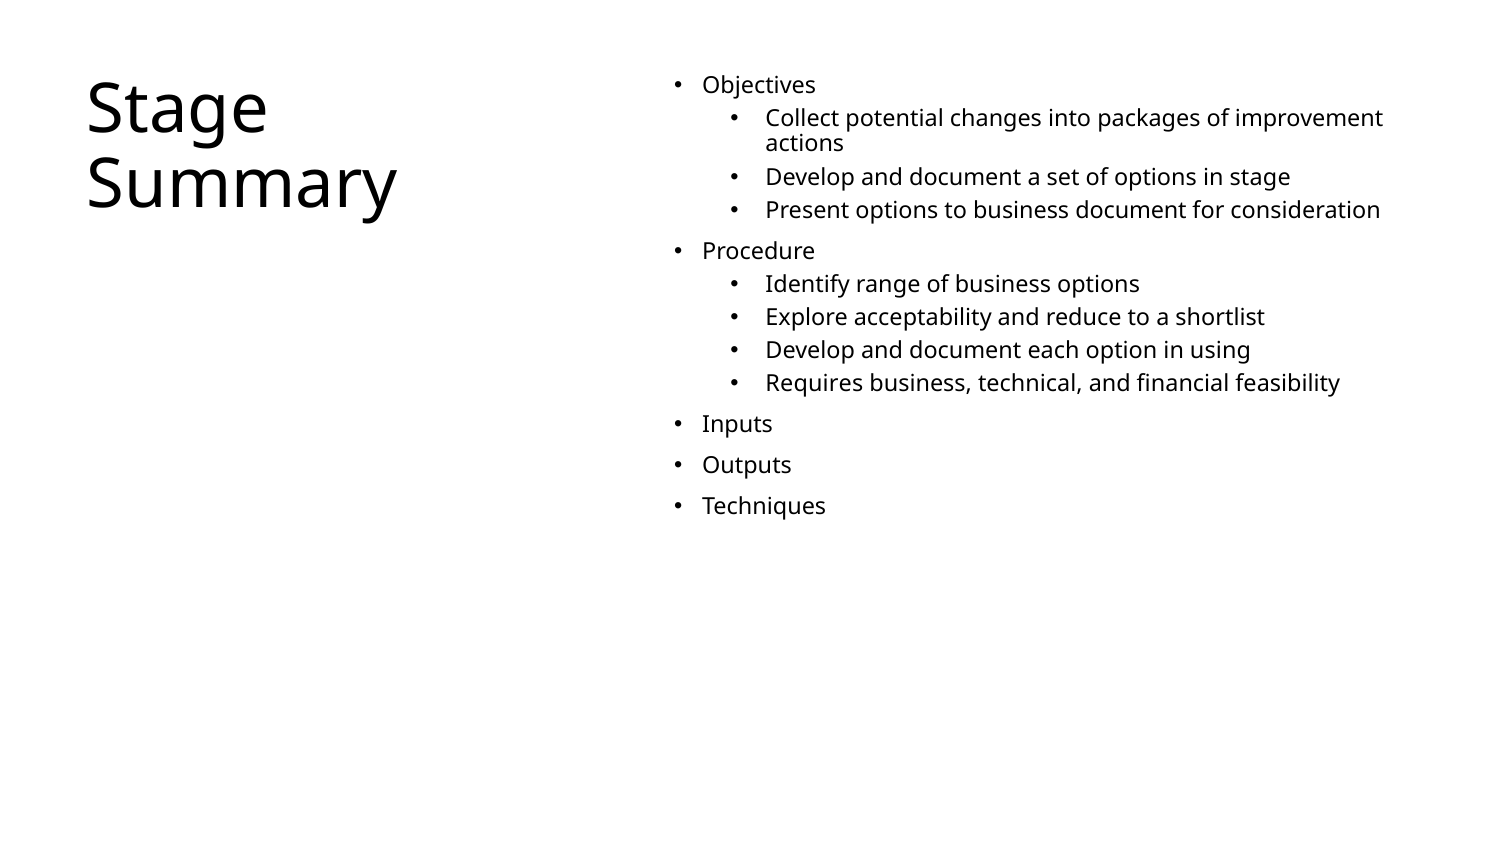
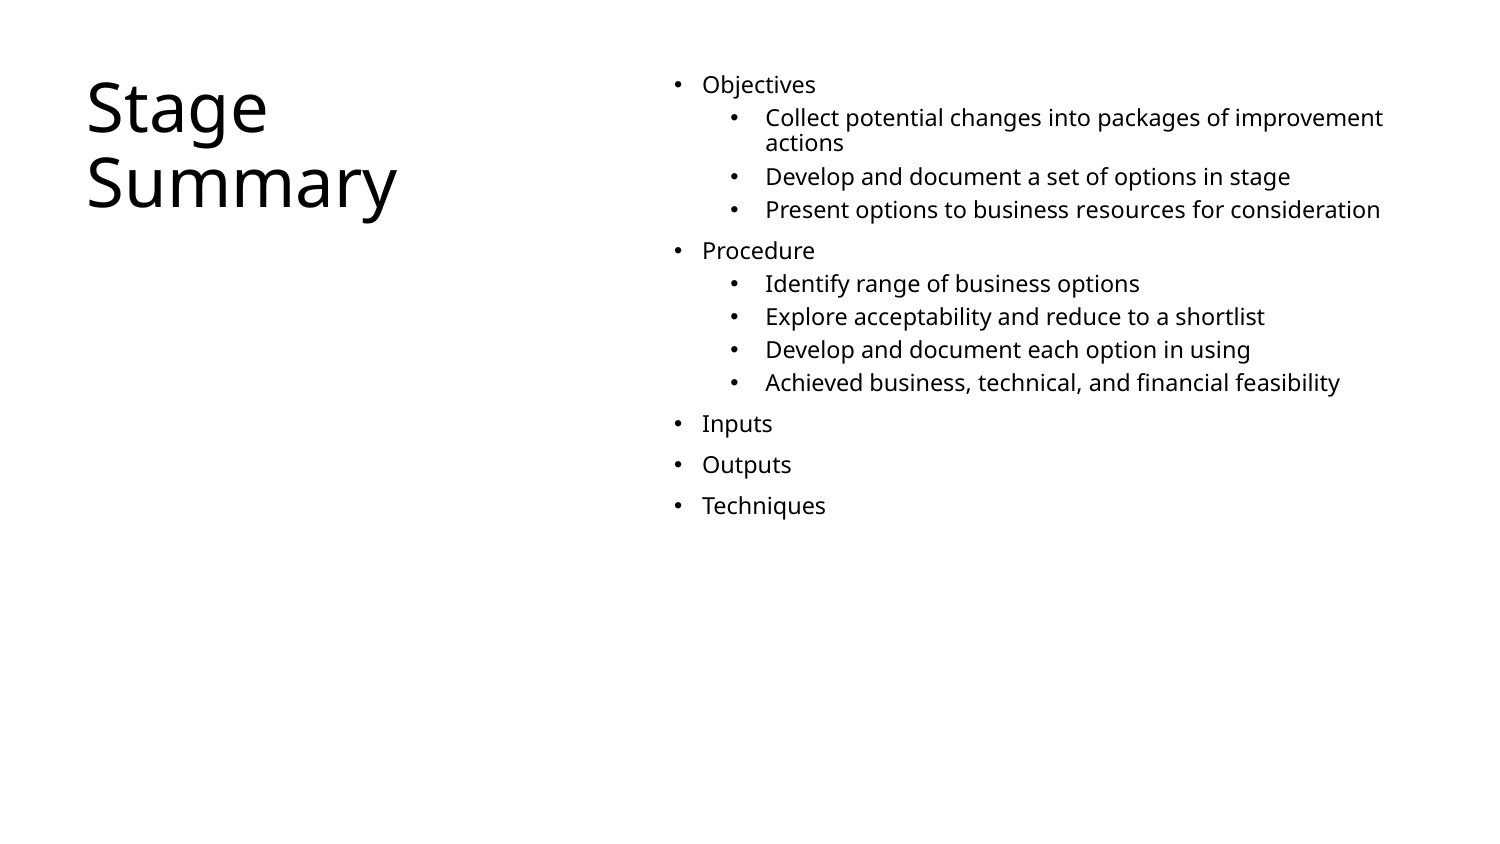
business document: document -> resources (1131, 210)
Requires: Requires -> Achieved (815, 384)
